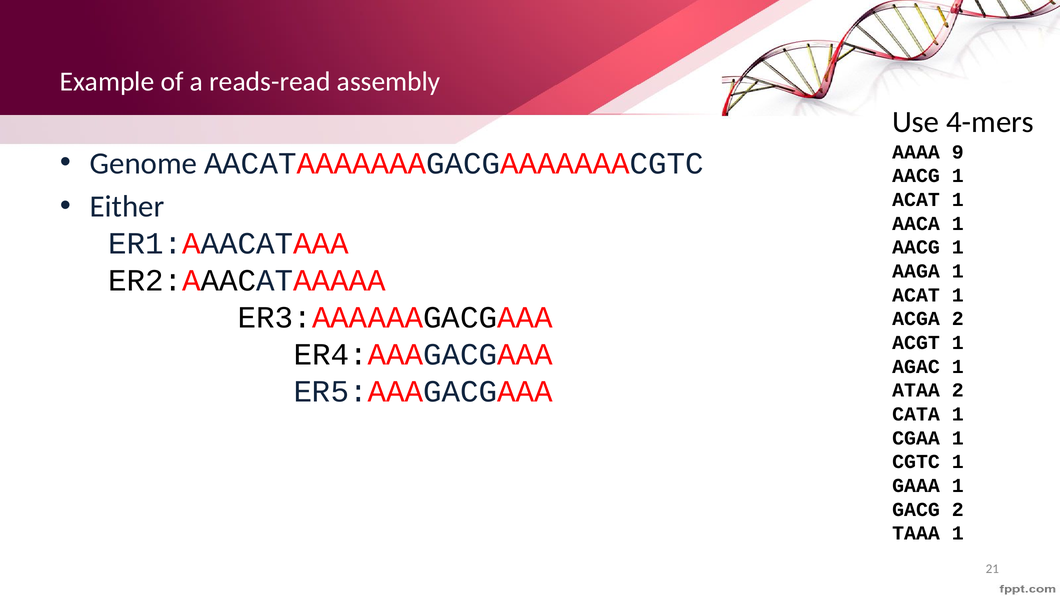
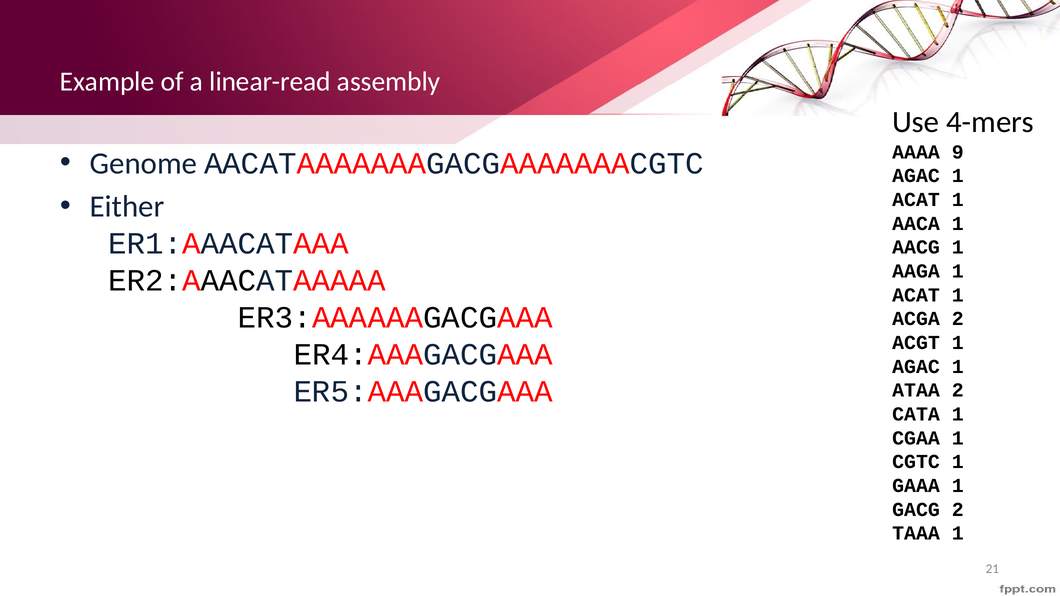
reads-read: reads-read -> linear-read (270, 82)
AACG: AACG -> AGAC (916, 176)
